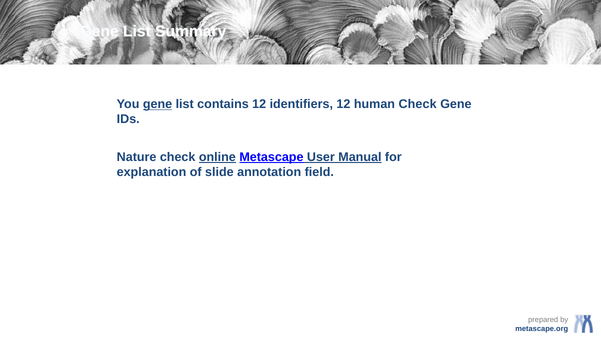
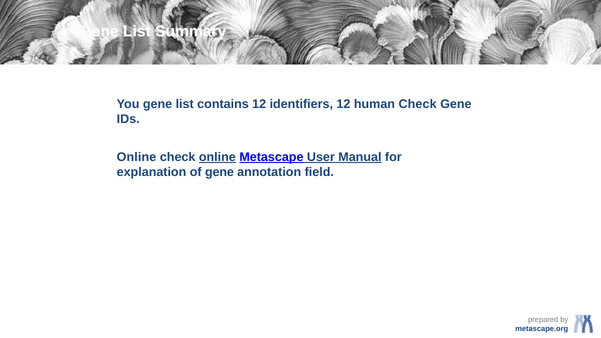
gene underline: present -> none (158, 104)
Nature: Nature -> Online (137, 157)
of slide: slide -> gene (219, 172)
